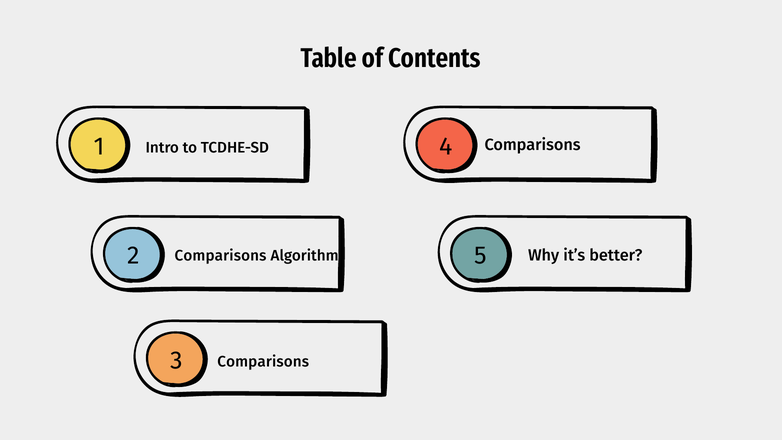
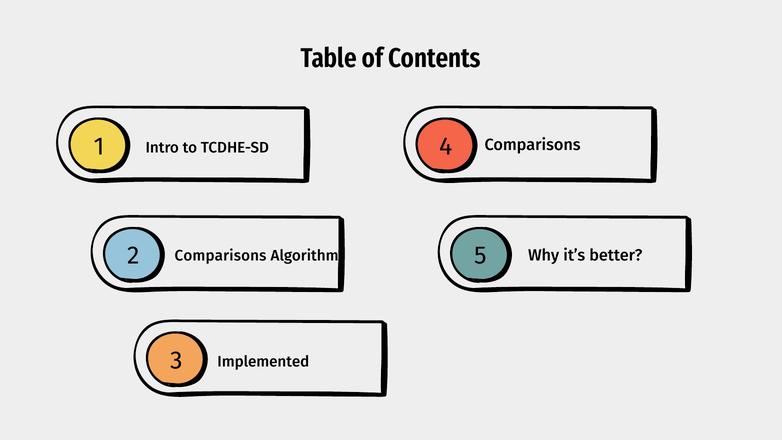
Comparisons: Comparisons -> Implemented (263, 362)
